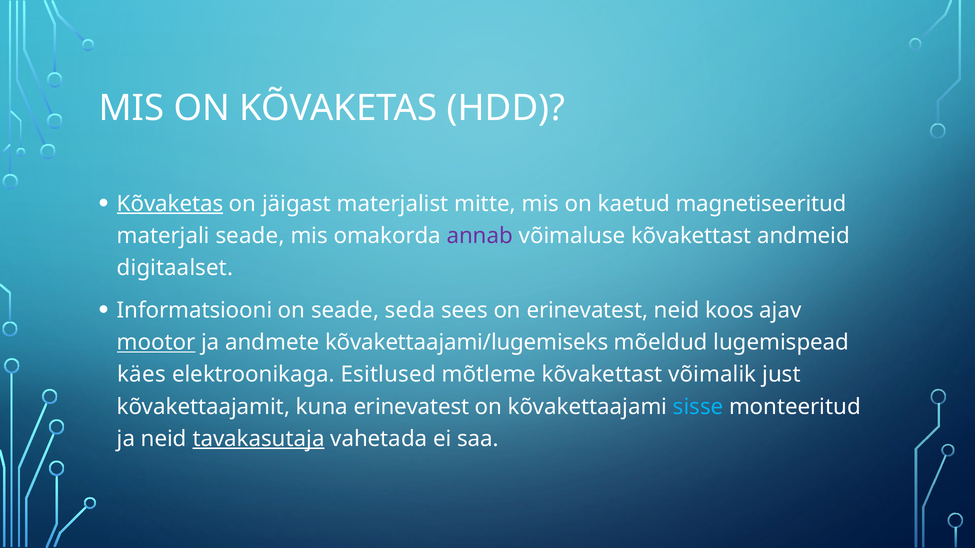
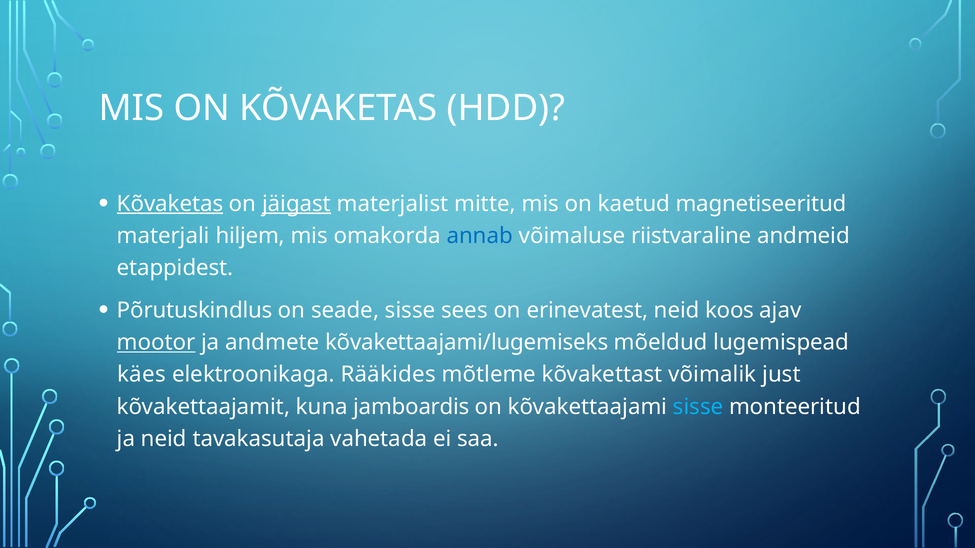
jäigast underline: none -> present (297, 204)
materjali seade: seade -> hiljem (250, 236)
annab colour: purple -> blue (480, 236)
võimaluse kõvakettast: kõvakettast -> riistvaraline (691, 236)
digitaalset: digitaalset -> etappidest (175, 268)
Informatsiooni: Informatsiooni -> Põrutuskindlus (195, 311)
seade seda: seda -> sisse (410, 311)
Esitlused: Esitlused -> Rääkides (388, 375)
kuna erinevatest: erinevatest -> jamboardis (411, 407)
tavakasutaja underline: present -> none (259, 439)
